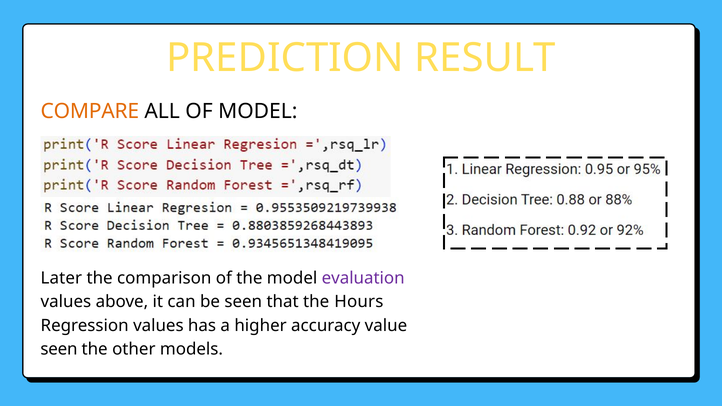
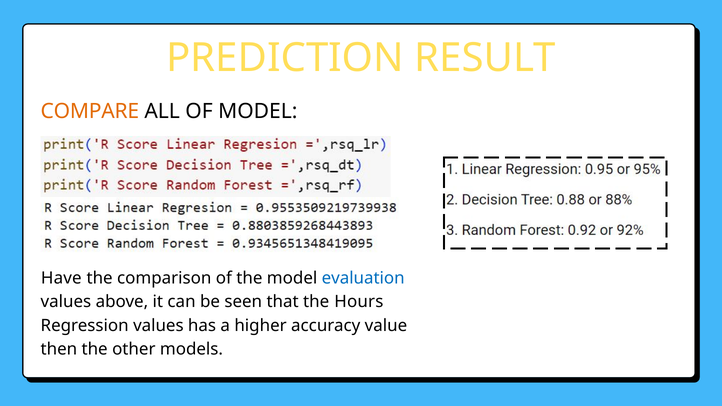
Later: Later -> Have (61, 278)
evaluation colour: purple -> blue (363, 278)
seen: seen -> then (59, 349)
